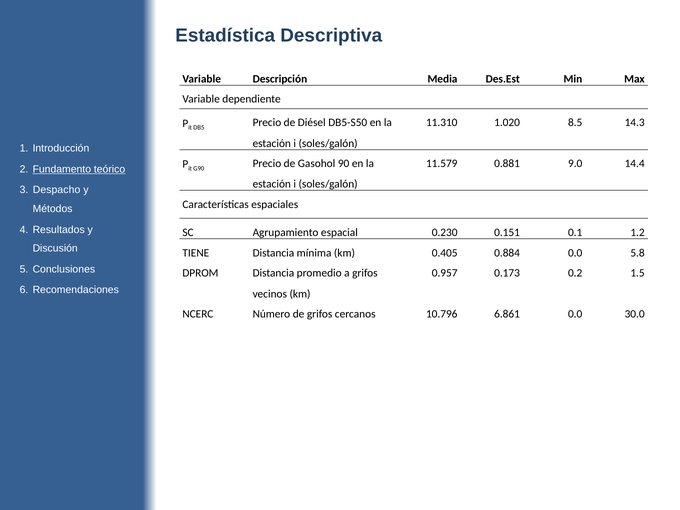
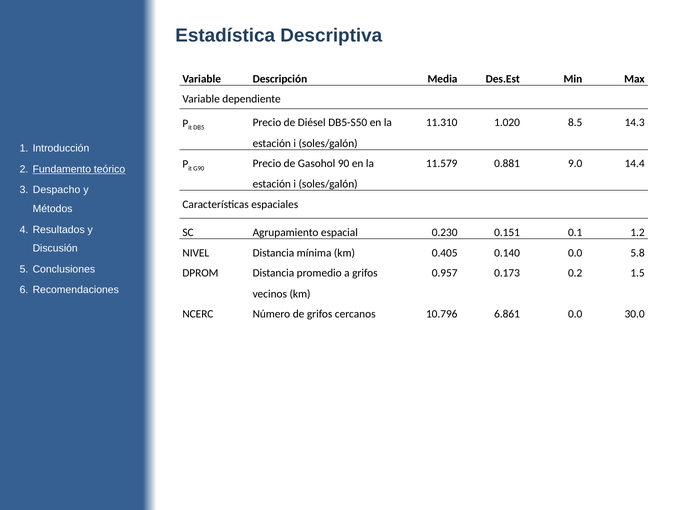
TIENE: TIENE -> NIVEL (196, 253)
0.884: 0.884 -> 0.140 (507, 253)
